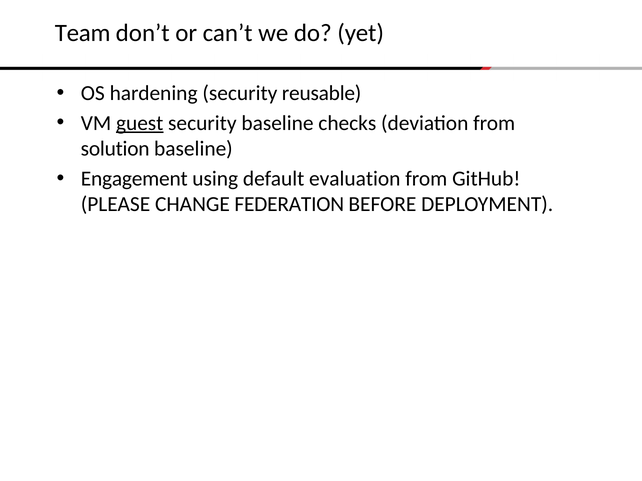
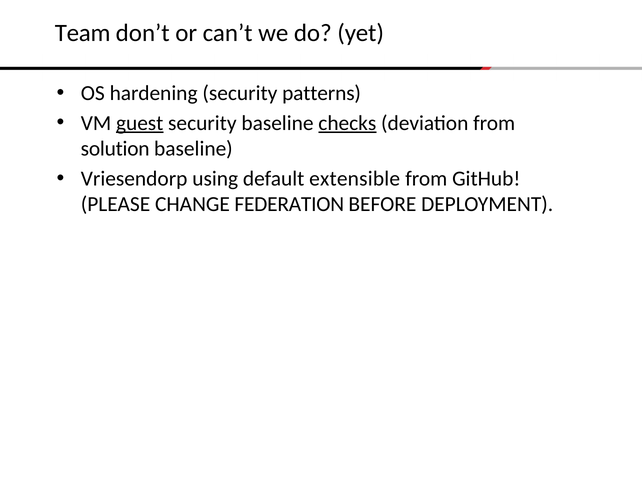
reusable: reusable -> patterns (322, 93)
checks underline: none -> present (347, 123)
Engagement: Engagement -> Vriesendorp (134, 179)
evaluation: evaluation -> extensible (355, 179)
